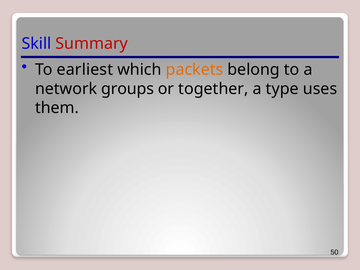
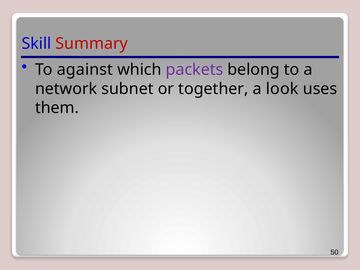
earliest: earliest -> against (85, 70)
packets colour: orange -> purple (194, 70)
groups: groups -> subnet (127, 89)
type: type -> look (282, 89)
